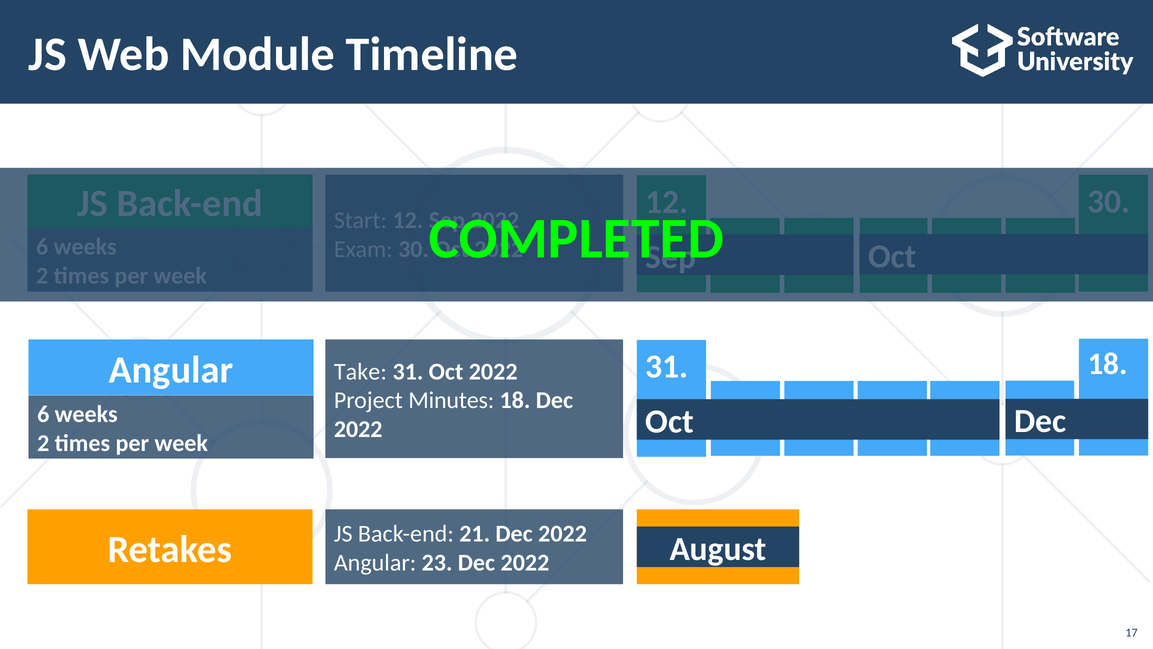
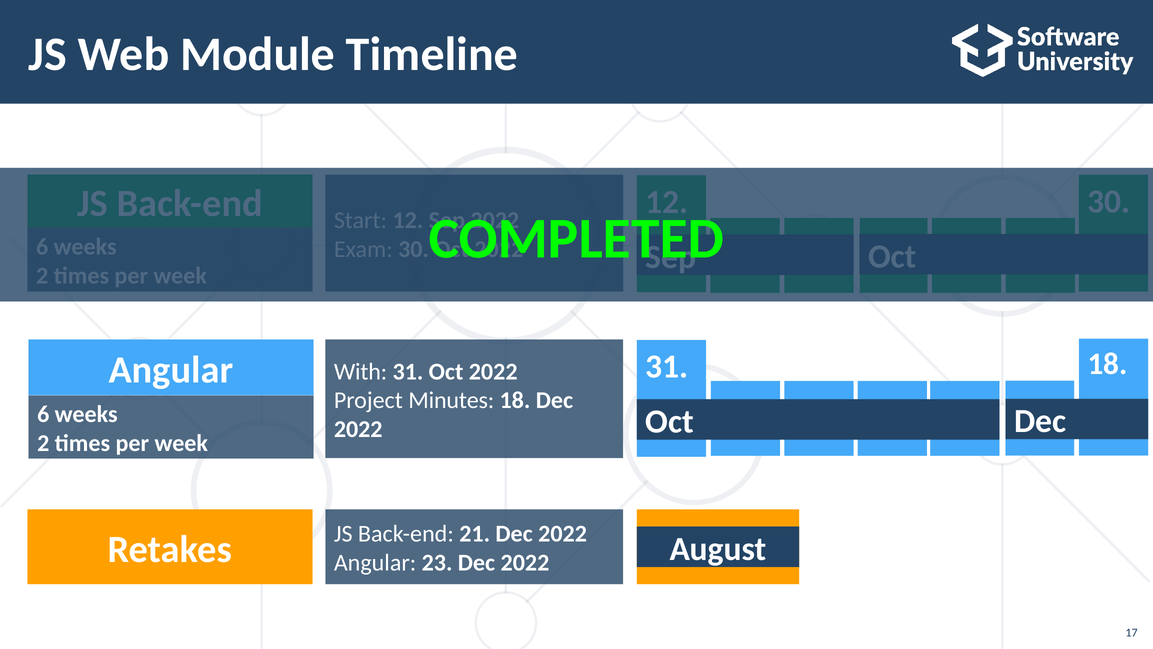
Take: Take -> With (361, 371)
